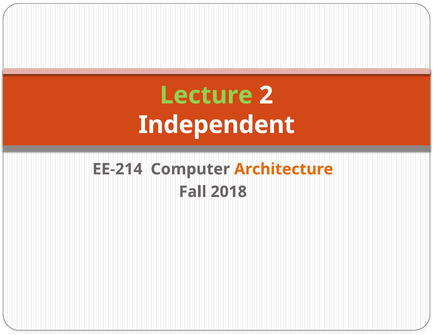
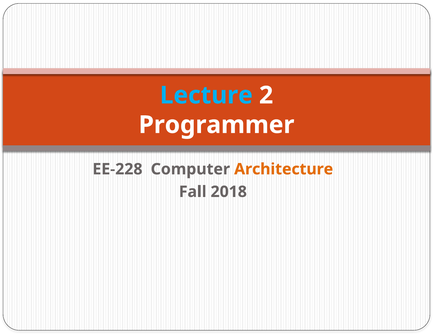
Lecture colour: light green -> light blue (206, 95)
Independent: Independent -> Programmer (217, 125)
EE-214: EE-214 -> EE-228 (117, 169)
